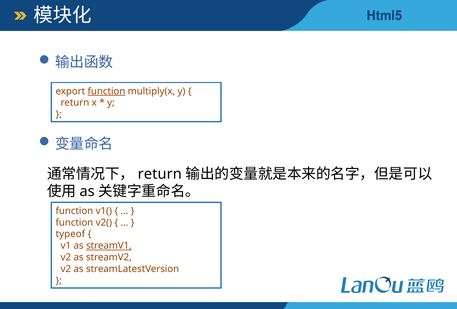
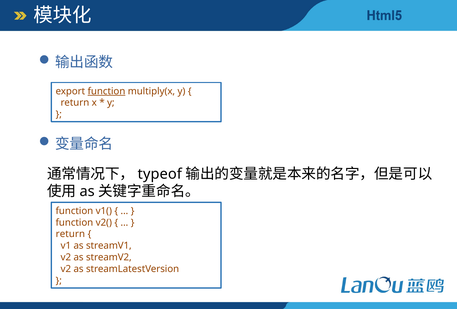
return: return -> typeof (160, 174)
typeof: typeof -> return (70, 234)
streamV1 underline: present -> none (109, 245)
